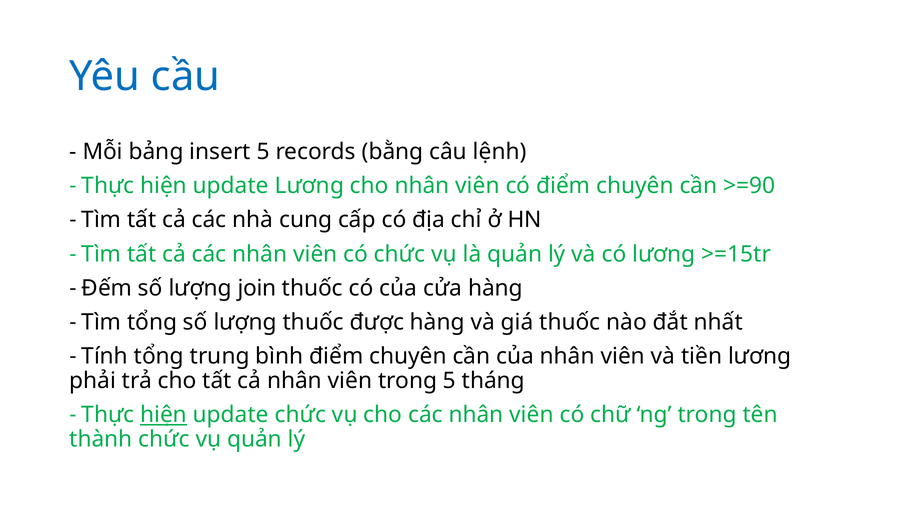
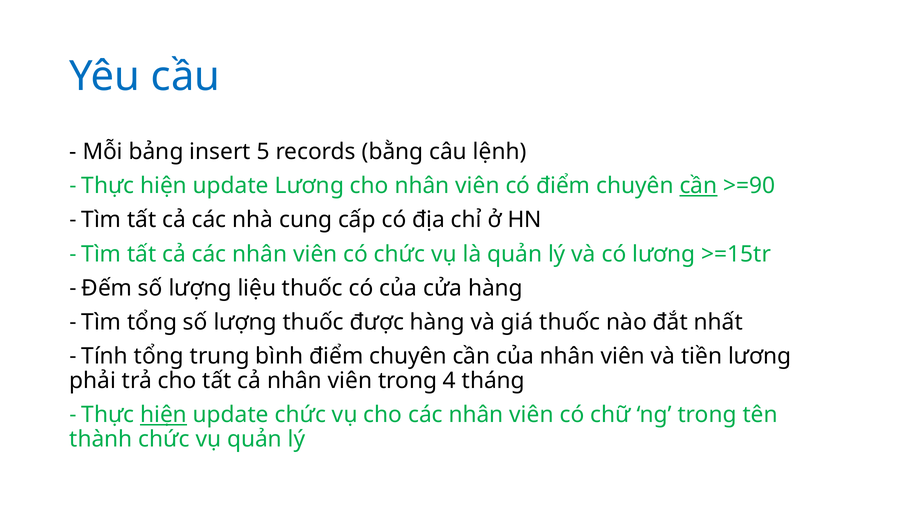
cần underline: none -> present (698, 186)
join: join -> liệu (257, 288)
trong 5: 5 -> 4 (449, 381)
